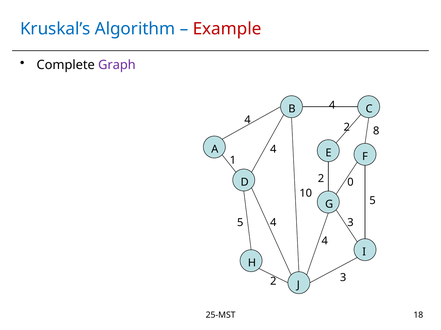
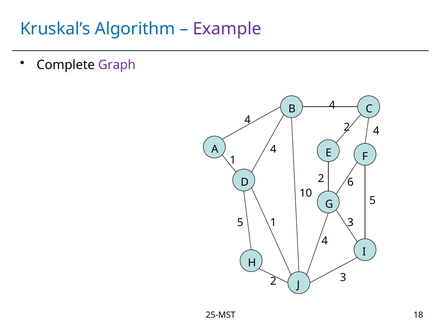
Example colour: red -> purple (227, 29)
2 8: 8 -> 4 (376, 131)
0: 0 -> 6 (350, 183)
5 4: 4 -> 1 (273, 223)
